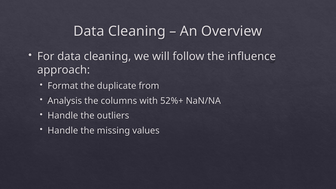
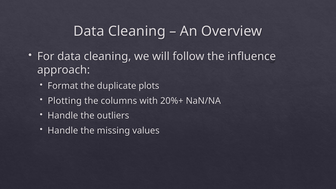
from: from -> plots (149, 86)
Analysis: Analysis -> Plotting (65, 101)
52%+: 52%+ -> 20%+ (172, 101)
